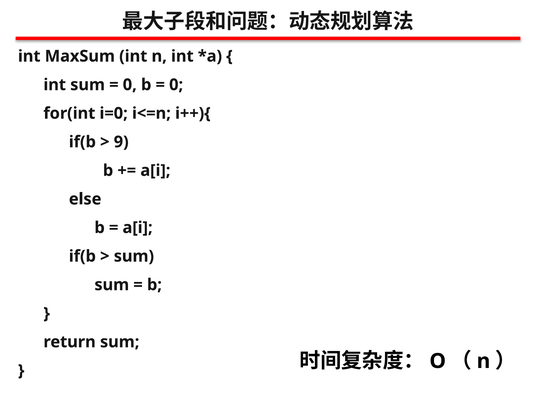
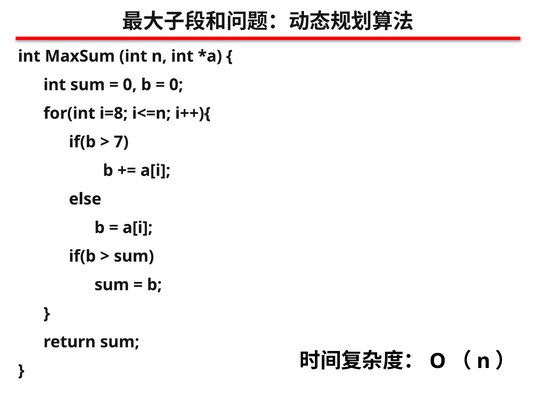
i=0: i=0 -> i=8 (114, 113)
9: 9 -> 7 (121, 142)
